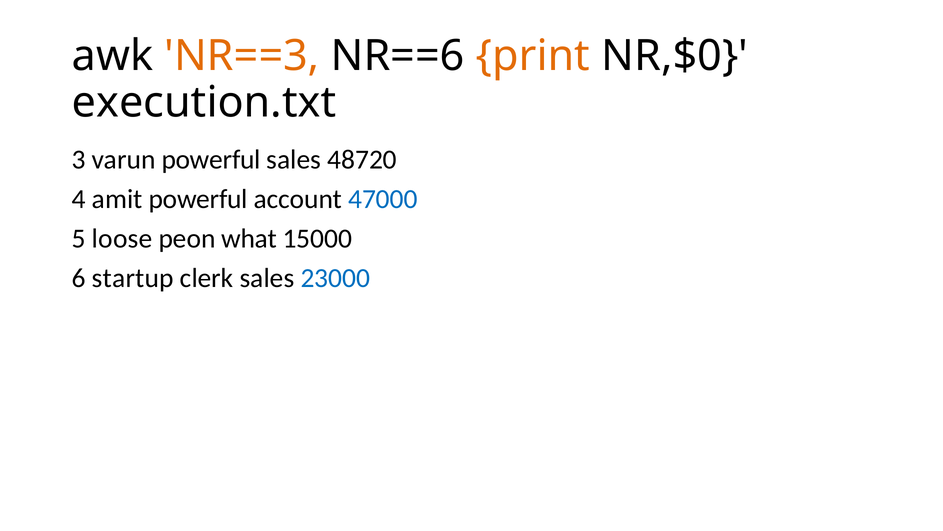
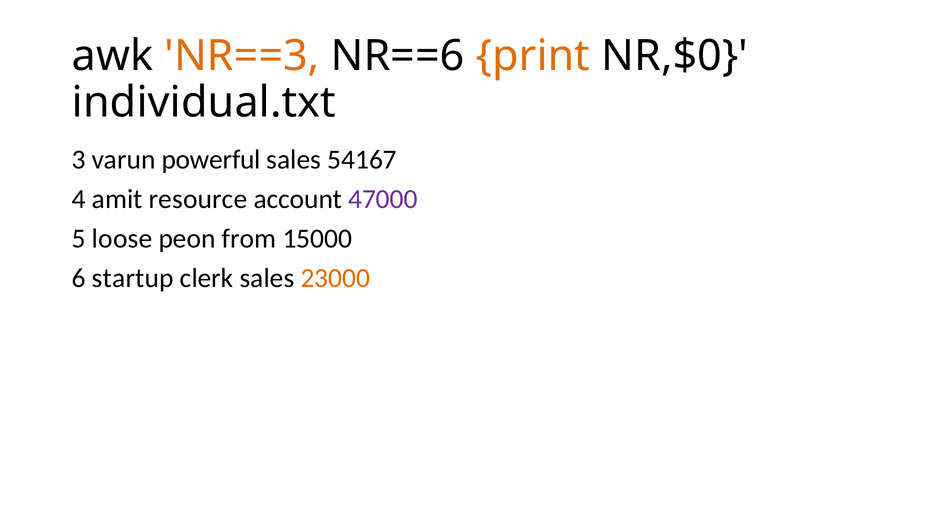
execution.txt: execution.txt -> individual.txt (204, 103)
48720: 48720 -> 54167 (362, 159)
amit powerful: powerful -> resource (198, 199)
47000 colour: blue -> purple (383, 199)
what: what -> from (249, 239)
23000 colour: blue -> orange (335, 278)
